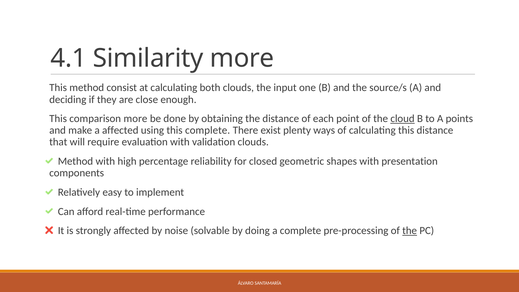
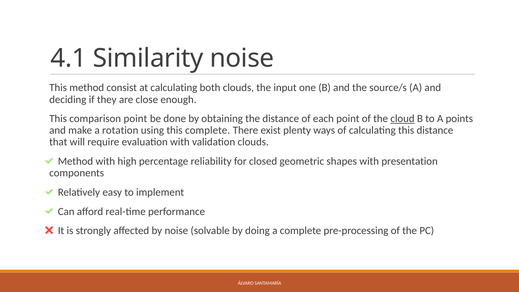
Similarity more: more -> noise (242, 58)
comparison more: more -> point (135, 119)
a affected: affected -> rotation (120, 130)
the underline: present -> none (410, 231)
